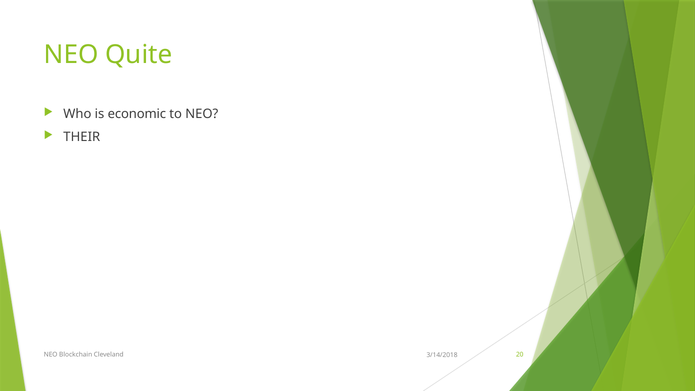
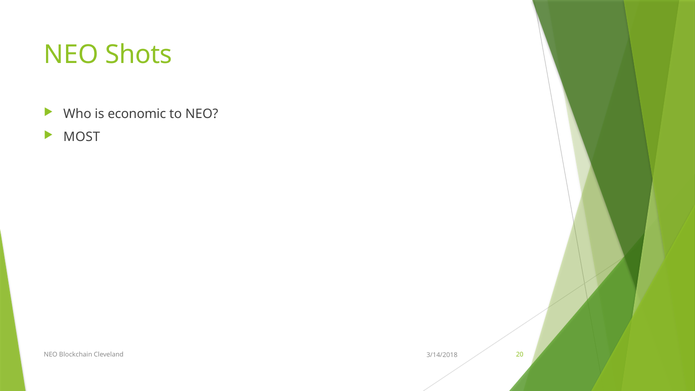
Quite: Quite -> Shots (139, 55)
THEIR: THEIR -> MOST (82, 137)
